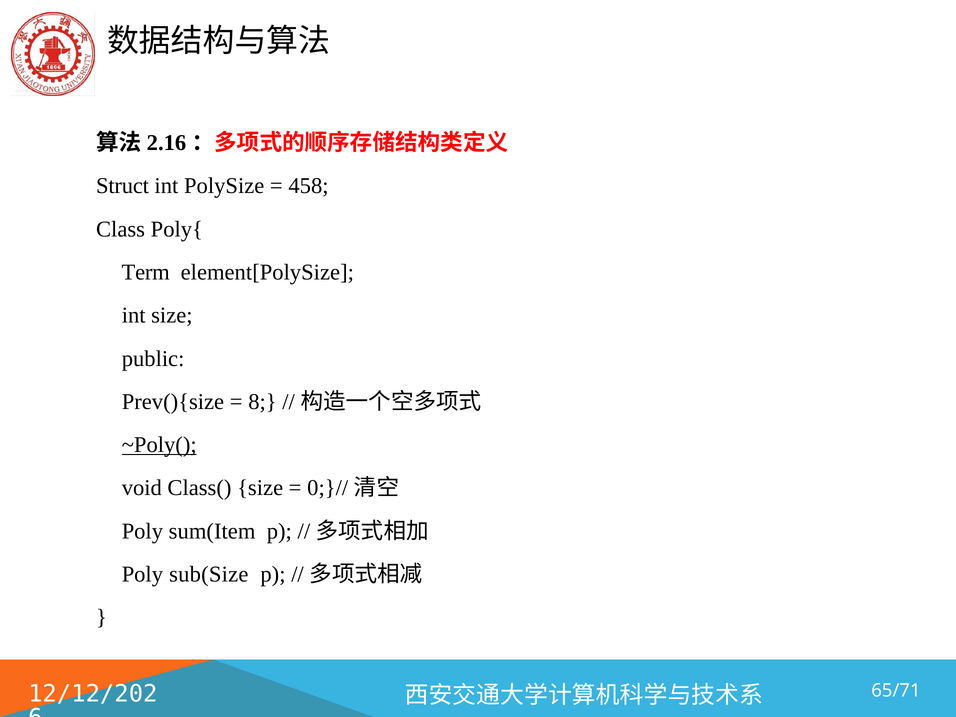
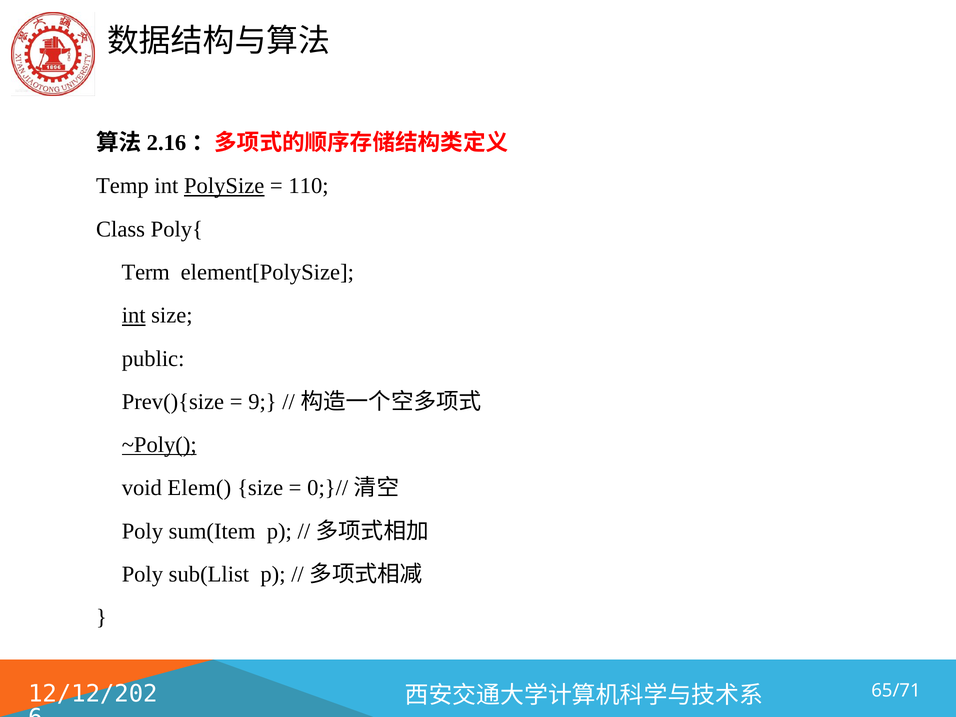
Struct: Struct -> Temp (122, 186)
PolySize underline: none -> present (224, 186)
458: 458 -> 110 (308, 186)
int underline: none -> present (134, 315)
8: 8 -> 9 (262, 402)
Class(: Class( -> Elem( (199, 488)
sub(Size: sub(Size -> sub(Llist (209, 574)
